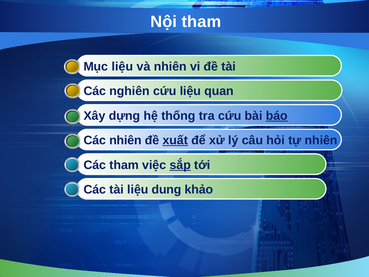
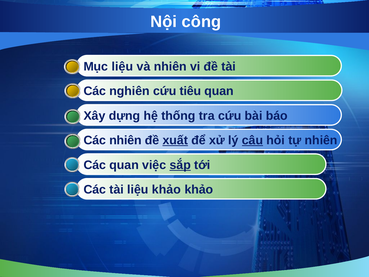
Nội tham: tham -> công (201, 22)
cứu liệu: liệu -> tiêu (190, 91)
báo underline: present -> none (277, 116)
câu underline: none -> present (252, 140)
tham: tham -> quan (124, 165)
liệu dung: dung -> khảo (166, 189)
